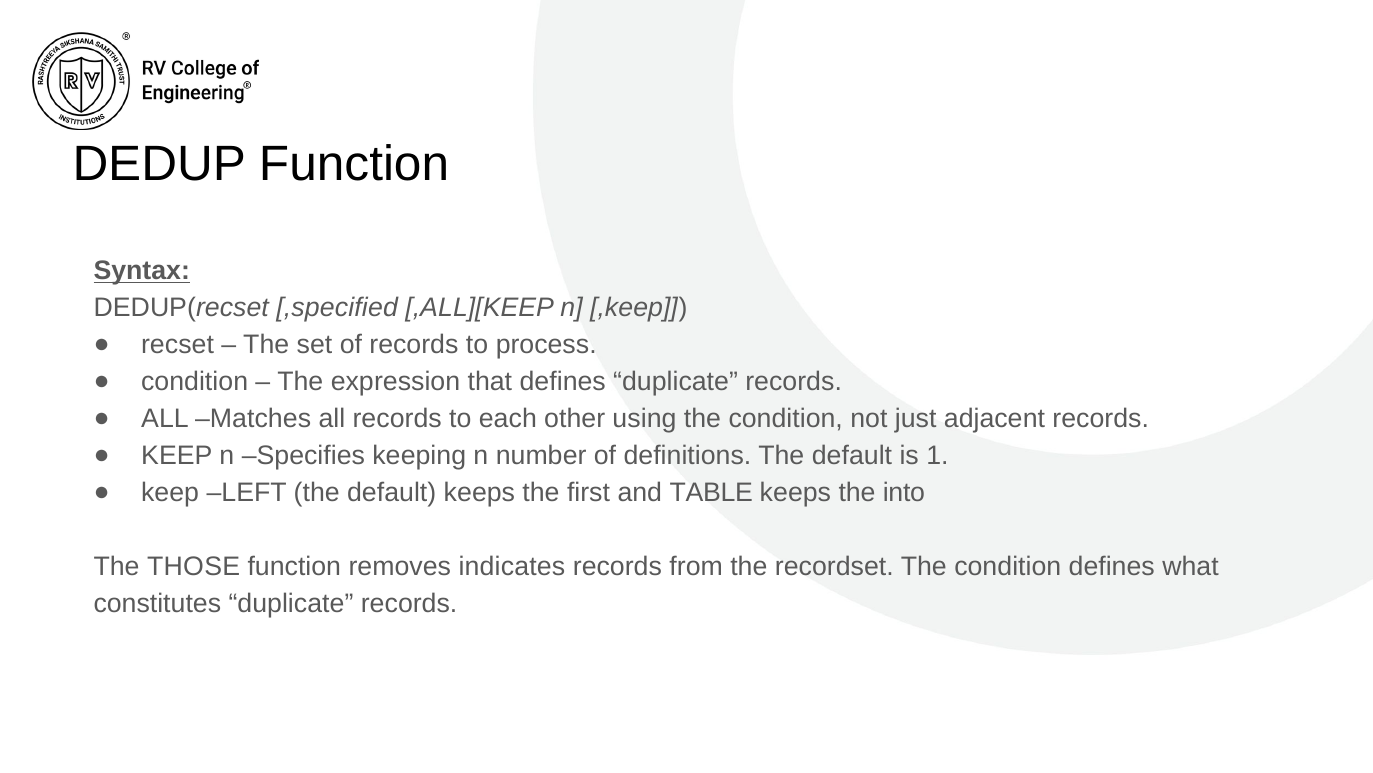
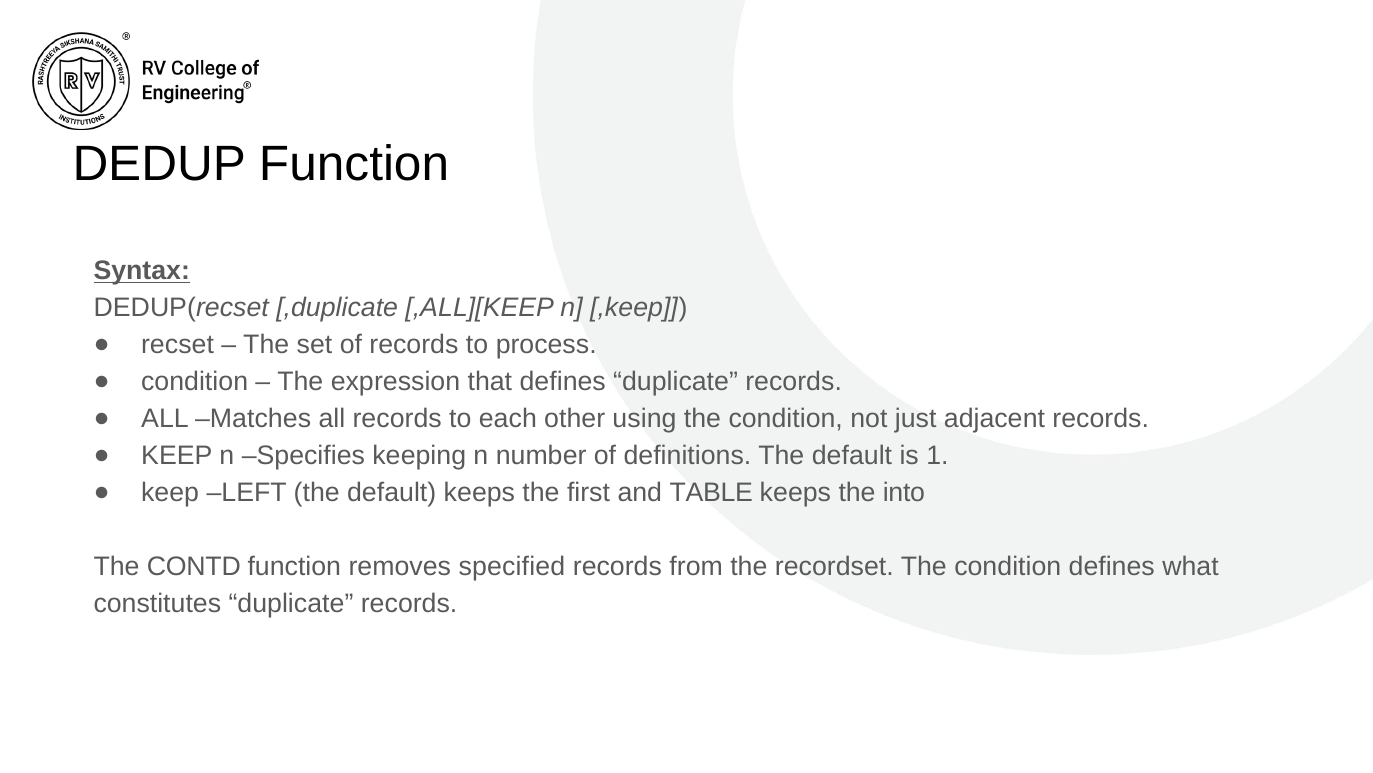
,specified: ,specified -> ,duplicate (337, 308)
THOSE: THOSE -> CONTD (194, 566)
indicates: indicates -> specified (512, 566)
